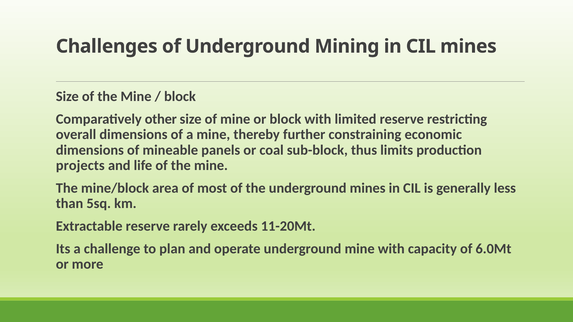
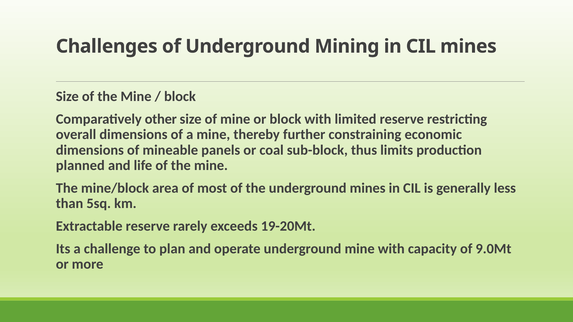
projects: projects -> planned (80, 166)
11-20Mt: 11-20Mt -> 19-20Mt (288, 226)
6.0Mt: 6.0Mt -> 9.0Mt (493, 249)
